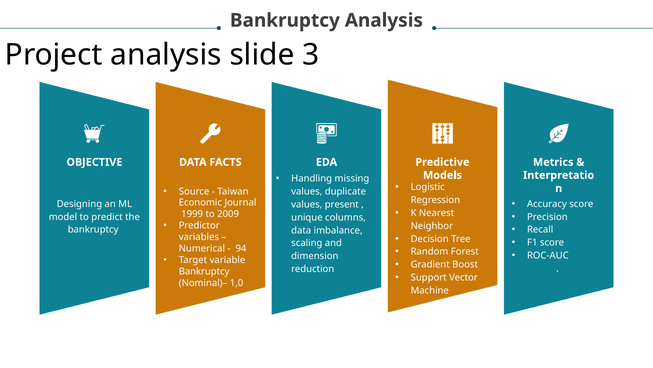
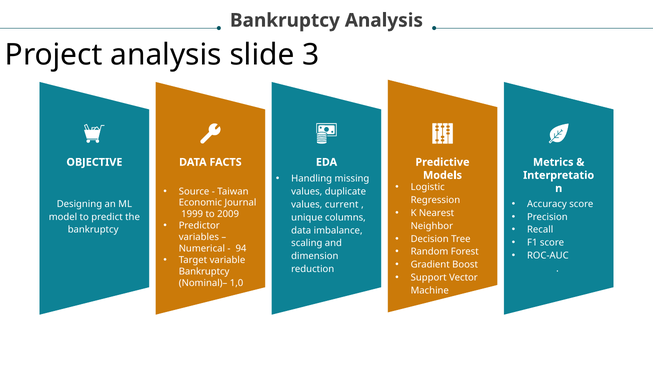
present: present -> current (342, 204)
